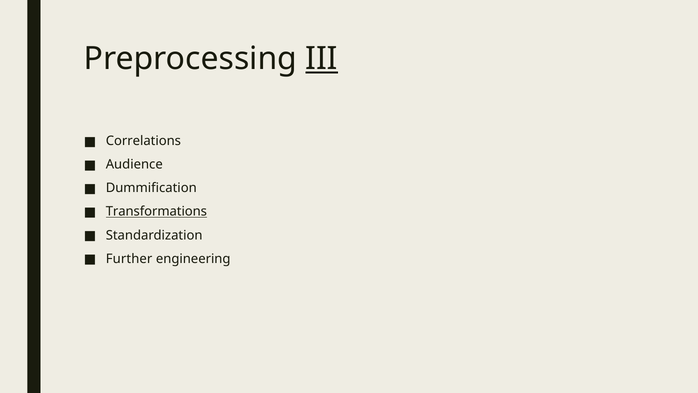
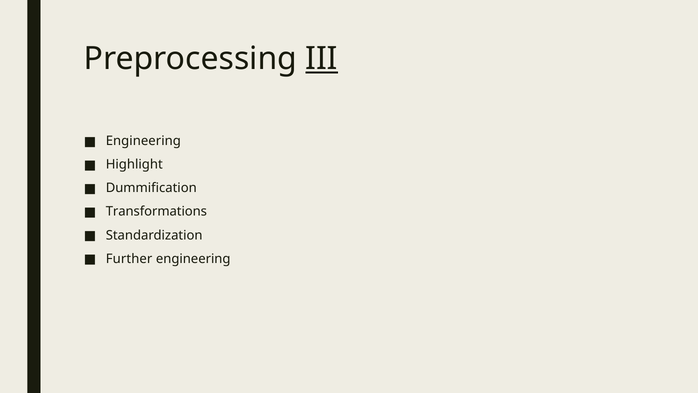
Correlations: Correlations -> Engineering (143, 141)
Audience: Audience -> Highlight (134, 164)
Transformations underline: present -> none (156, 211)
